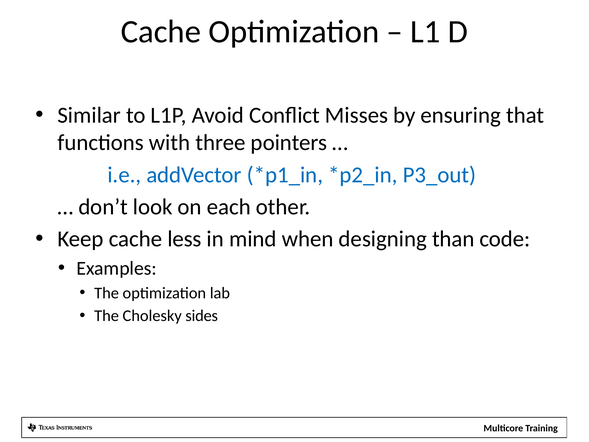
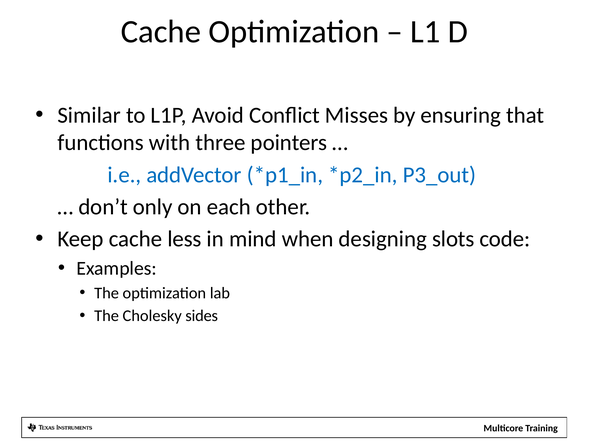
look: look -> only (153, 207)
than: than -> slots (453, 239)
